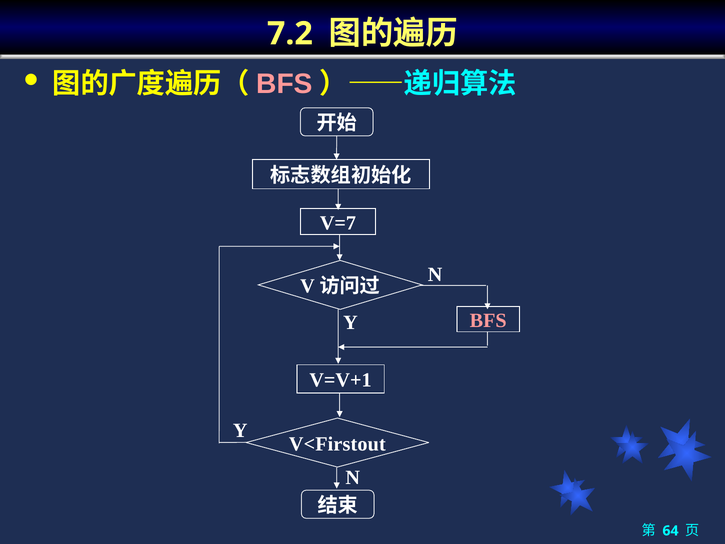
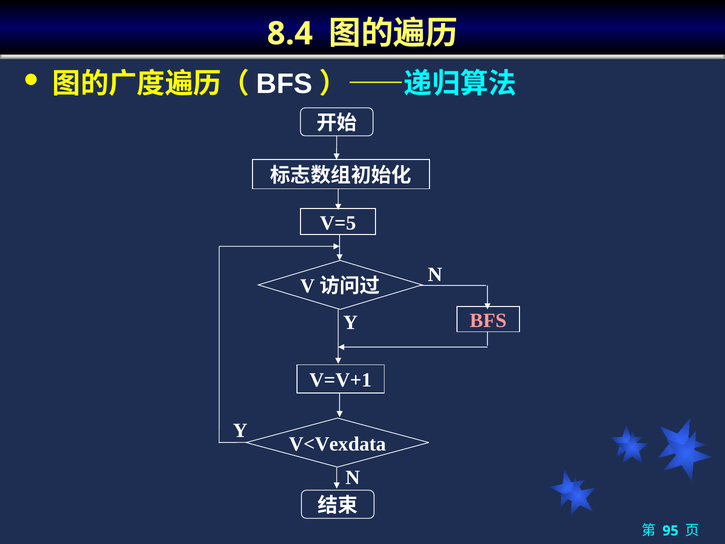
7.2: 7.2 -> 8.4 (290, 34)
BFS colour: pink -> white (284, 84)
V=7: V=7 -> V=5 (338, 223)
V<Firstout: V<Firstout -> V<Vexdata (337, 444)
64: 64 -> 95 (670, 531)
